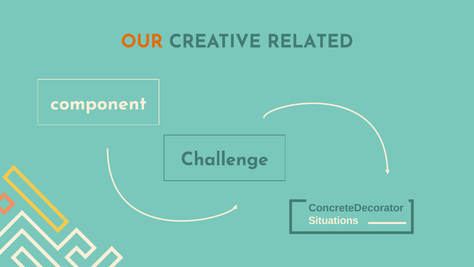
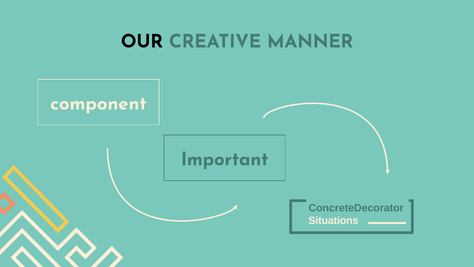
OUR colour: orange -> black (142, 41)
RELATED: RELATED -> MANNER (310, 41)
Challenge: Challenge -> Important (225, 159)
